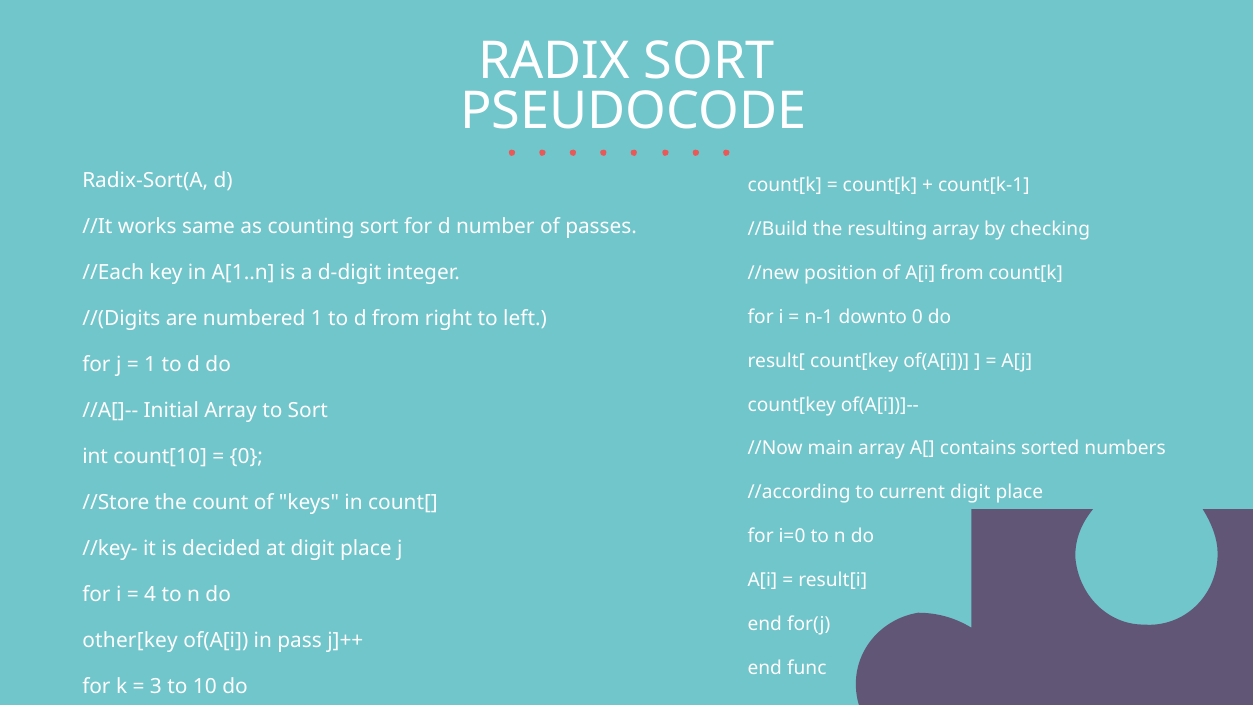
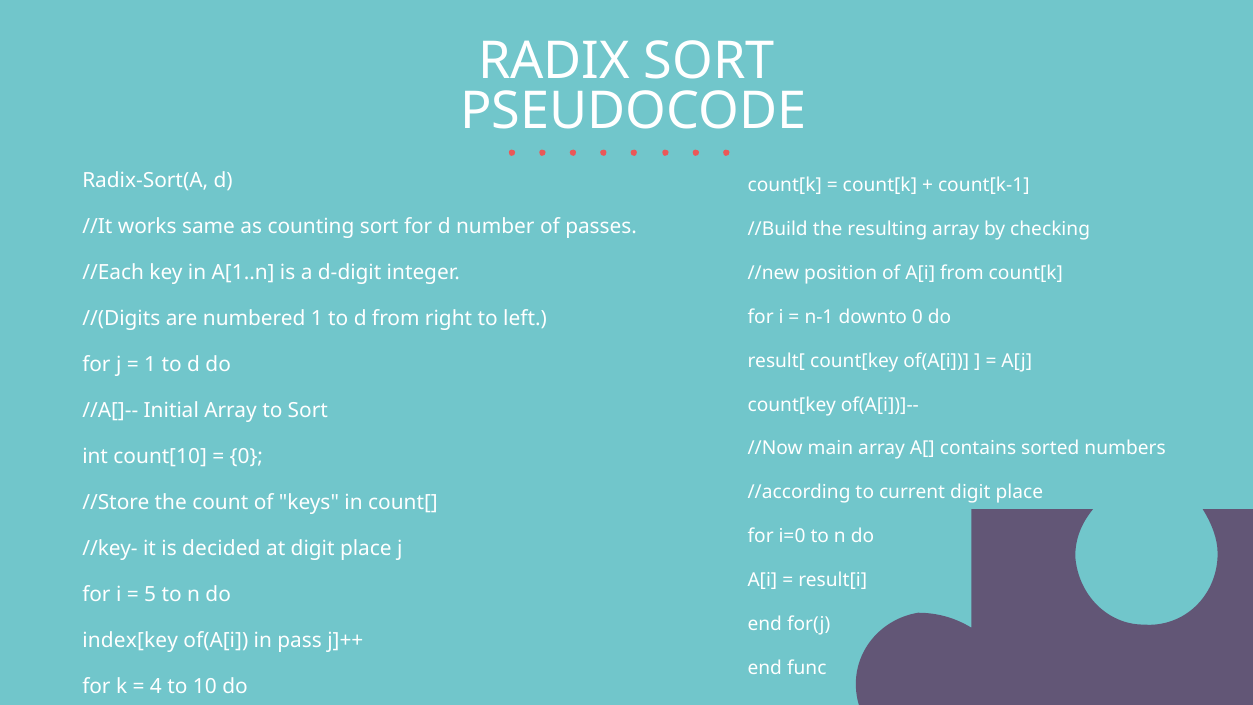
4: 4 -> 5 (150, 594)
other[key: other[key -> index[key (130, 640)
3: 3 -> 4 (156, 686)
